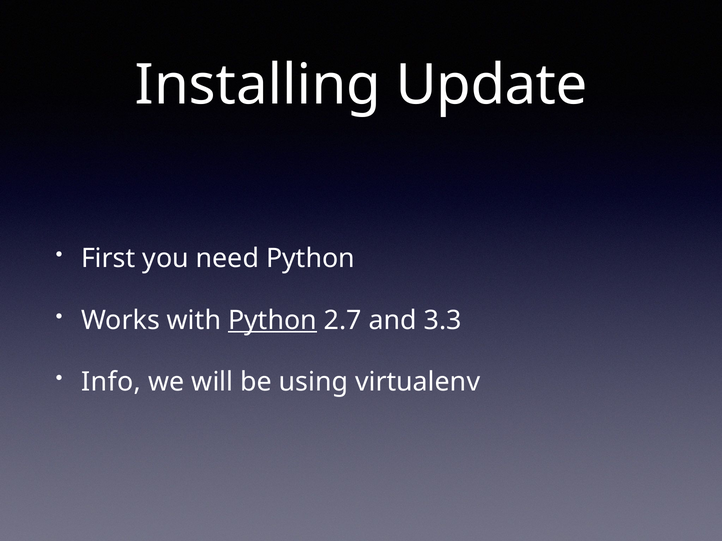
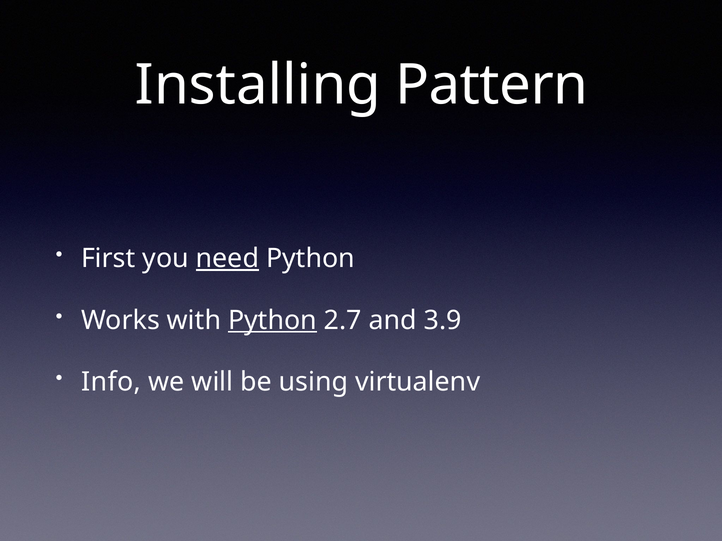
Update: Update -> Pattern (492, 85)
need underline: none -> present (227, 259)
3.3: 3.3 -> 3.9 (443, 321)
